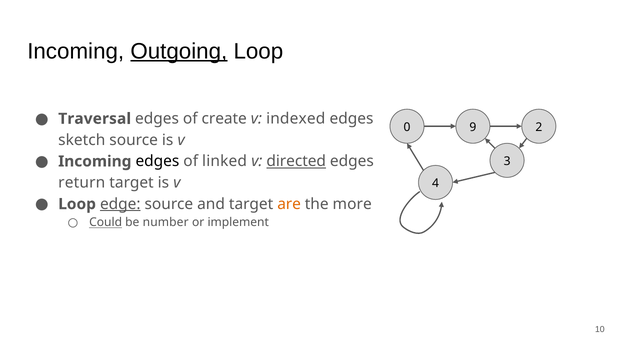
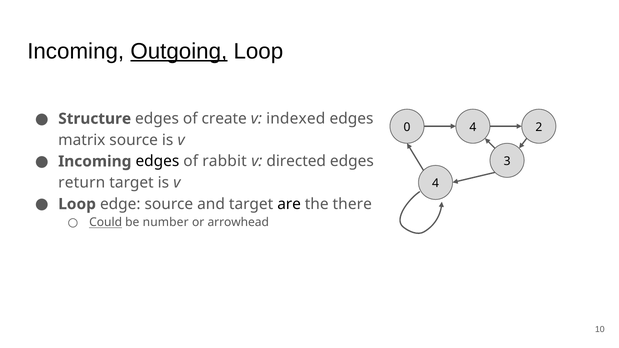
Traversal: Traversal -> Structure (95, 119)
0 9: 9 -> 4 (473, 127)
sketch: sketch -> matrix (82, 140)
linked: linked -> rabbit (225, 161)
directed underline: present -> none (296, 161)
edge underline: present -> none (120, 204)
are colour: orange -> black (289, 204)
more: more -> there (352, 204)
implement: implement -> arrowhead (238, 223)
